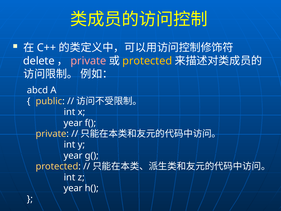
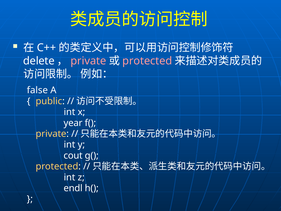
protected colour: yellow -> pink (147, 61)
abcd: abcd -> false (37, 90)
year: year -> cout (73, 155)
year: year -> endl (73, 188)
